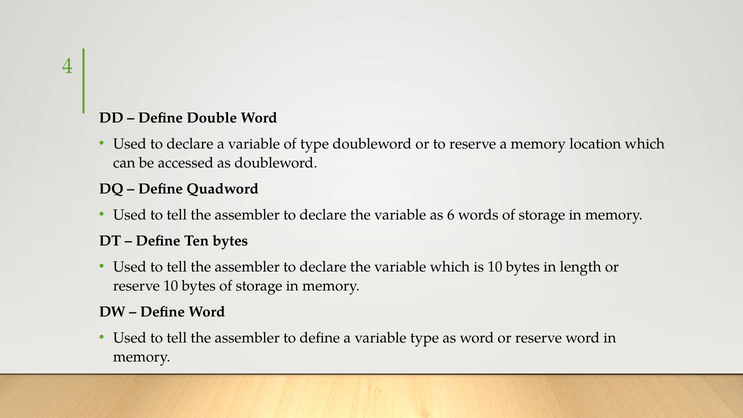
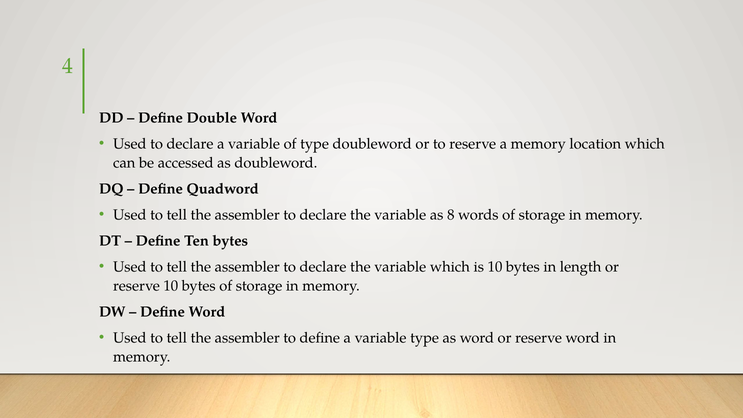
6: 6 -> 8 (451, 215)
